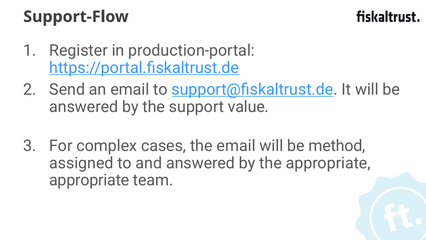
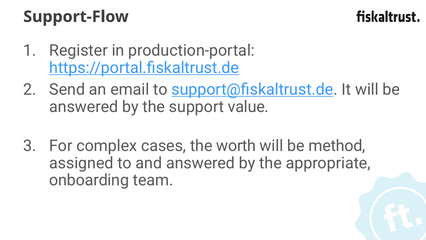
the email: email -> worth (236, 146)
appropriate: appropriate -> onboarding (89, 180)
